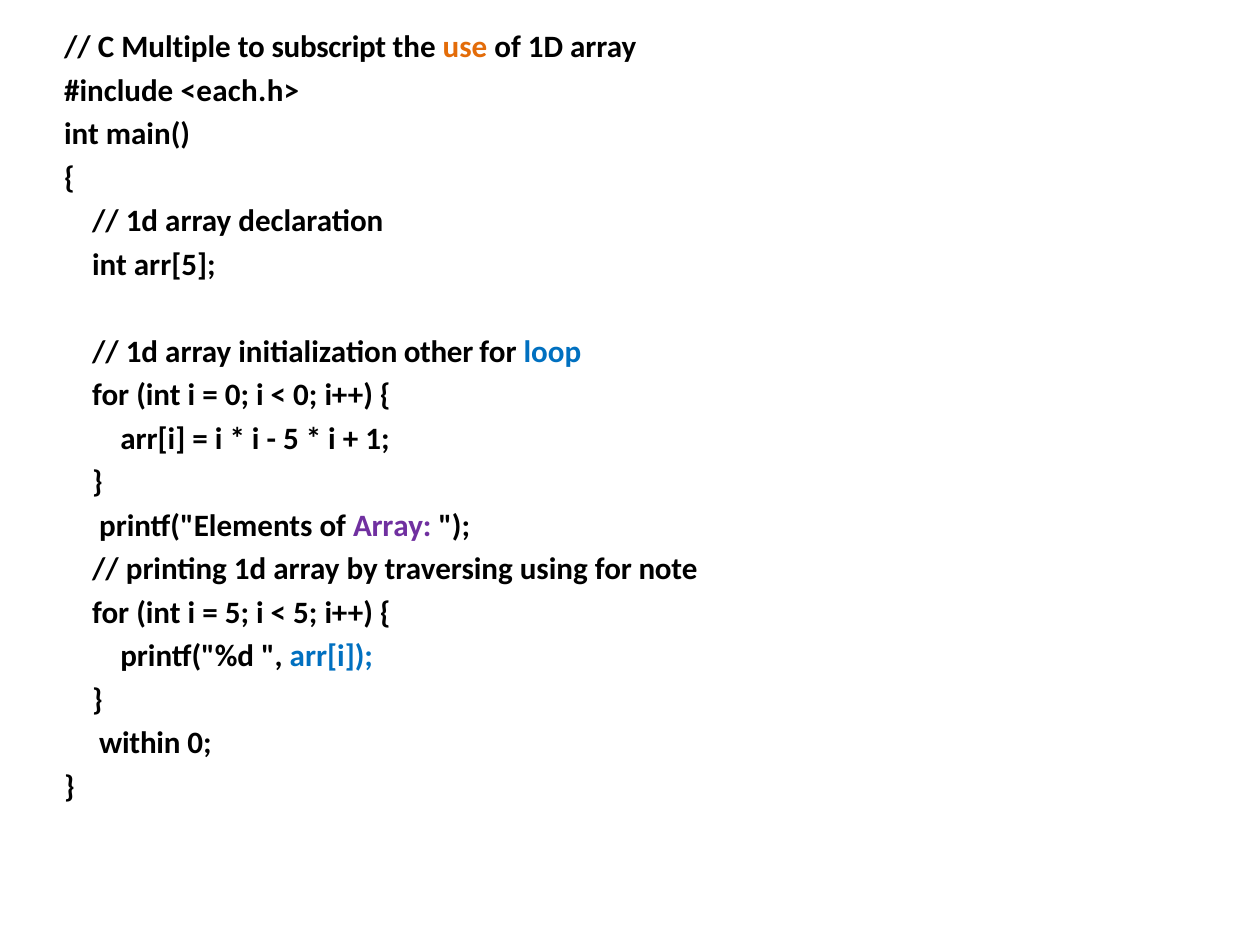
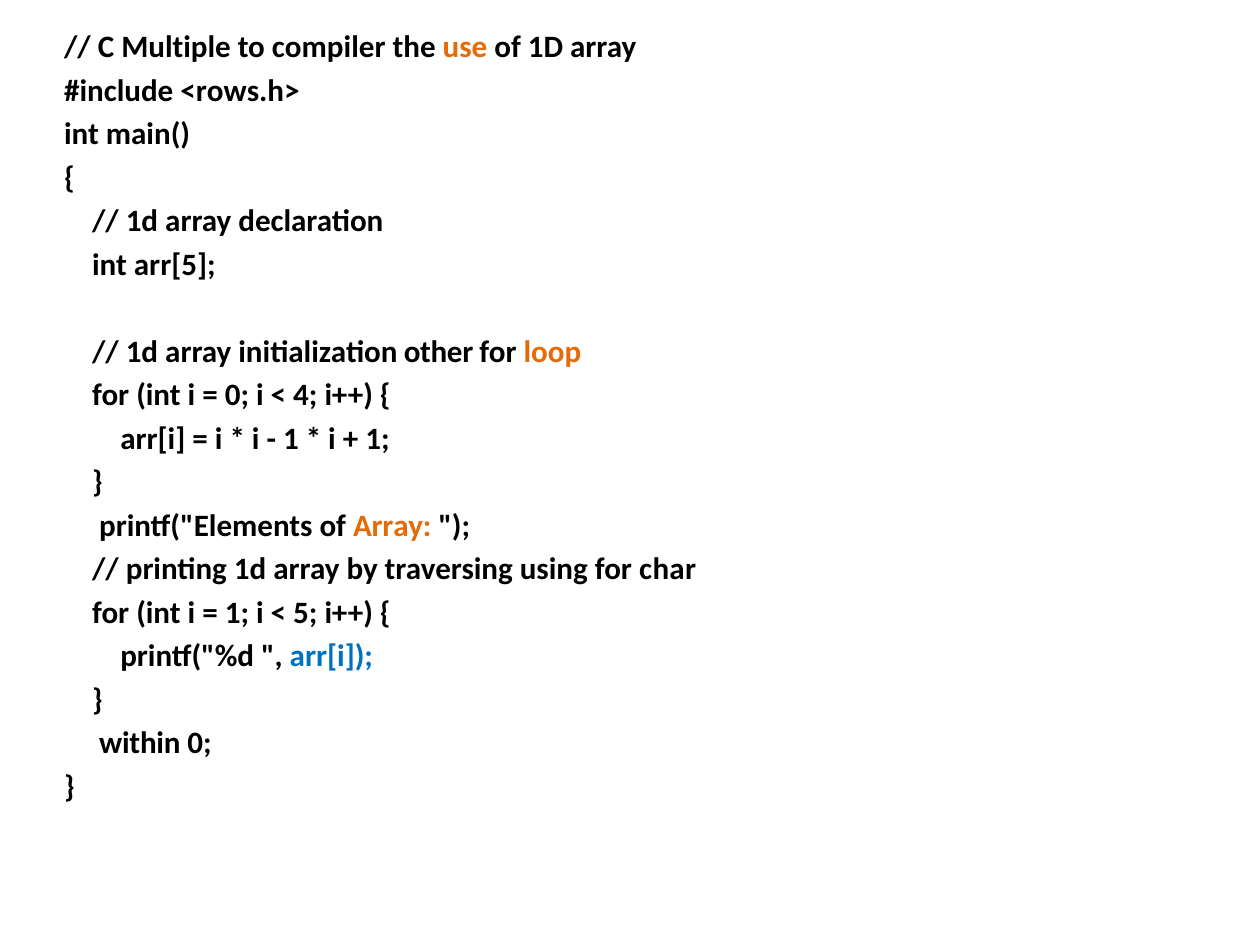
subscript: subscript -> compiler (329, 48)
<each.h>: <each.h> -> <rows.h> (240, 91)
loop colour: blue -> orange (552, 352)
0: 0 -> 4 (305, 396)
5: 5 -> 1 (291, 439)
Array colour: purple -> orange (392, 526)
note: note -> char (668, 570)
5: 5 -> 1 (237, 613)
